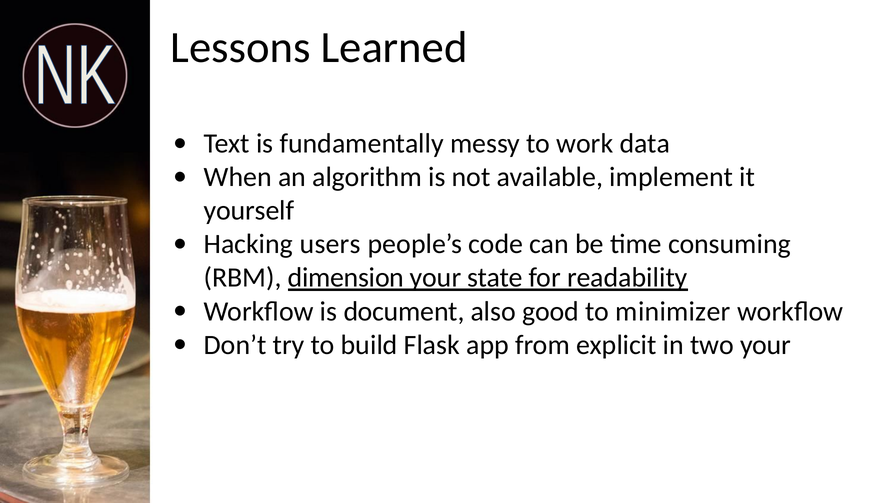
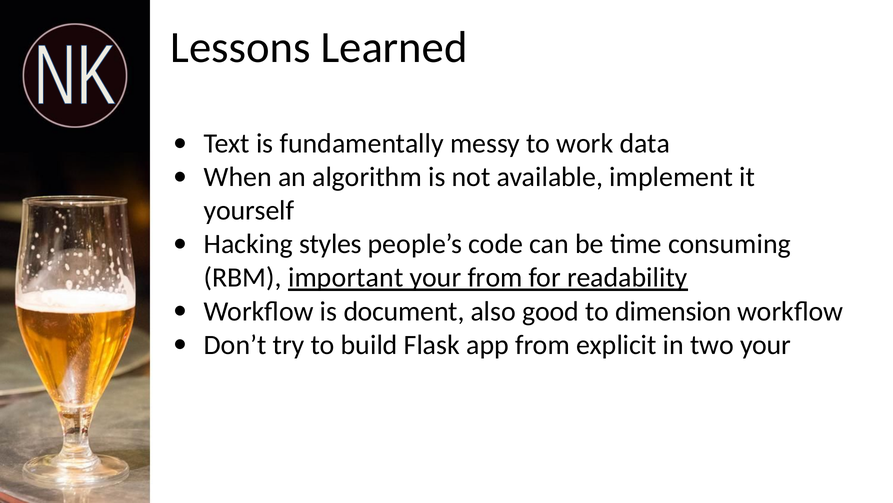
users: users -> styles (331, 244)
dimension: dimension -> important (346, 277)
your state: state -> from (495, 277)
minimizer: minimizer -> dimension (673, 311)
